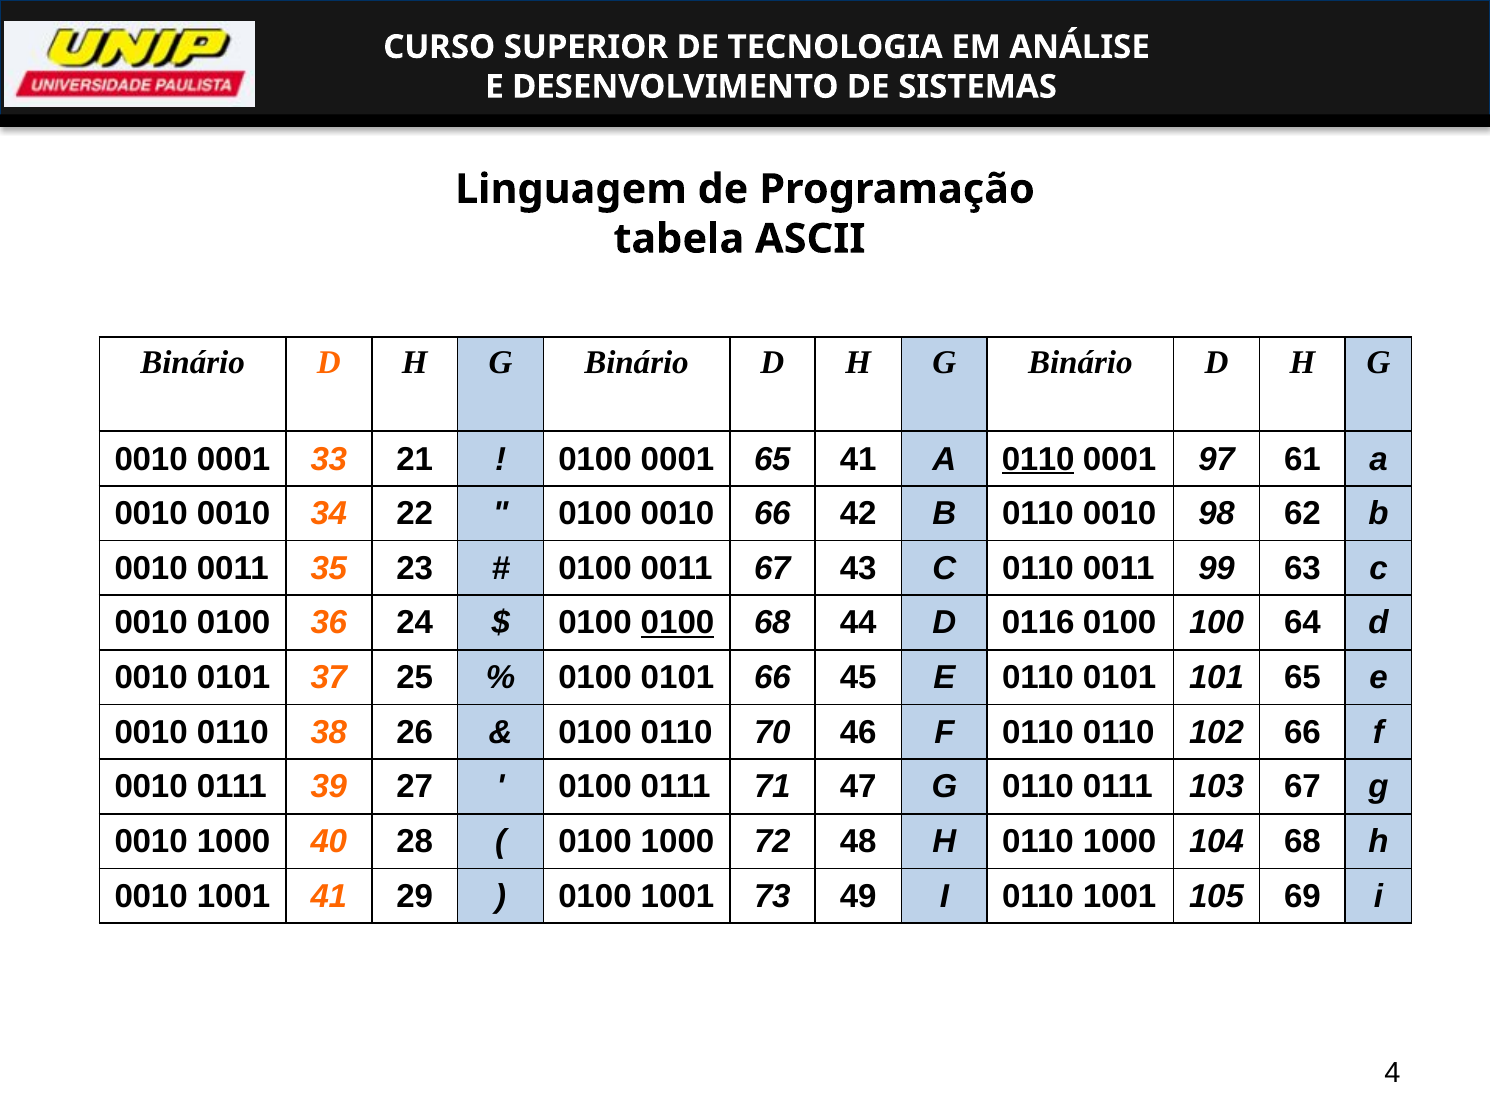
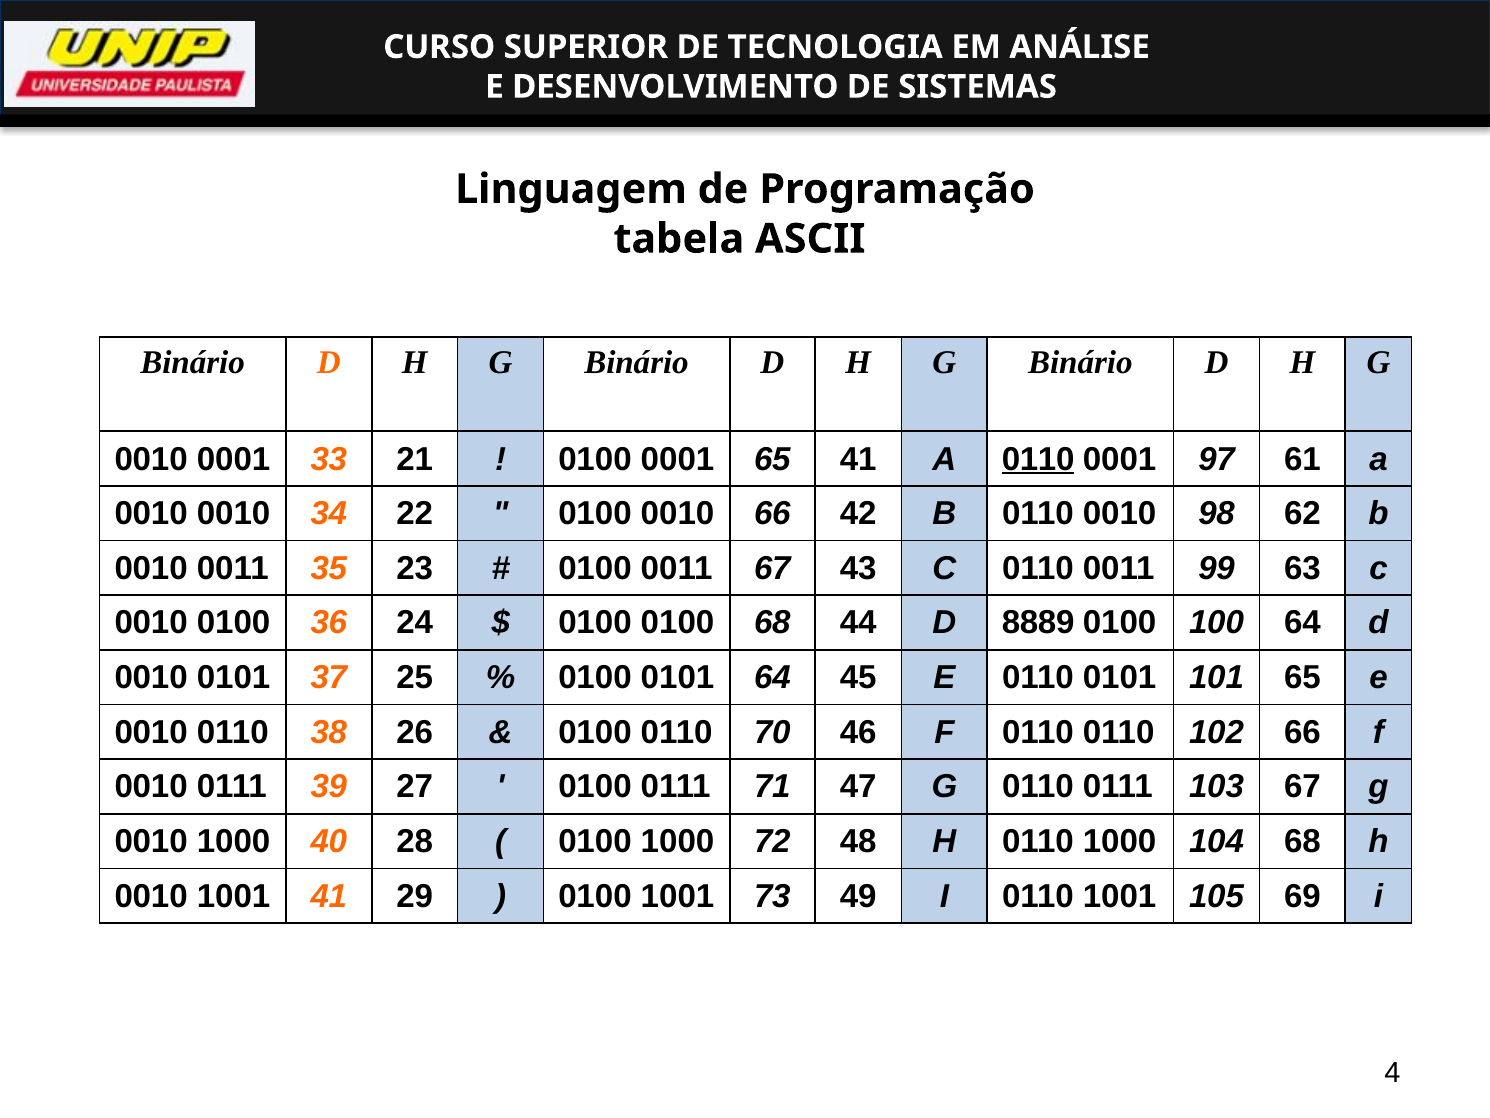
0100 underline: present -> none (678, 623)
0116: 0116 -> 8889 (1038, 623)
0101 66: 66 -> 64 (772, 677)
